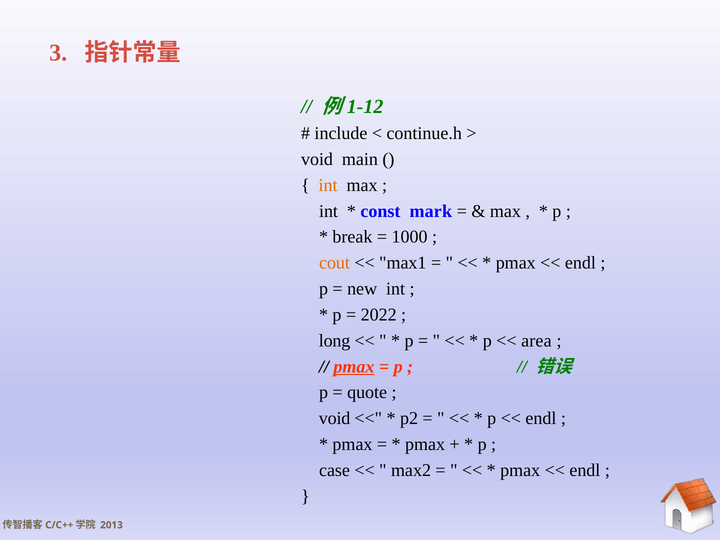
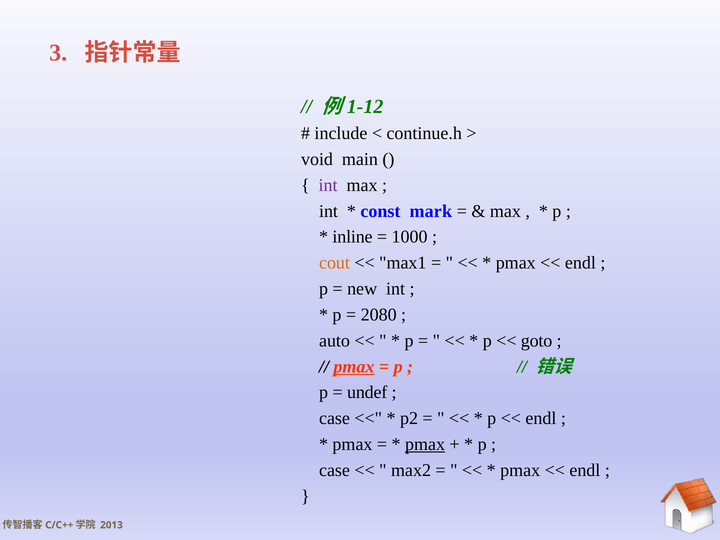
int colour: orange -> purple (328, 185)
break: break -> inline (353, 237)
2022: 2022 -> 2080 (379, 315)
long: long -> auto (335, 341)
area: area -> goto (537, 341)
quote: quote -> undef (367, 392)
void: void -> case (335, 418)
pmax underline: none -> present (425, 444)
